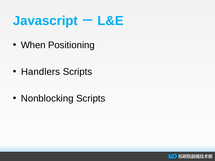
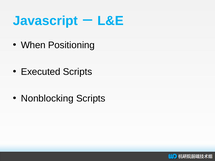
Handlers: Handlers -> Executed (41, 72)
